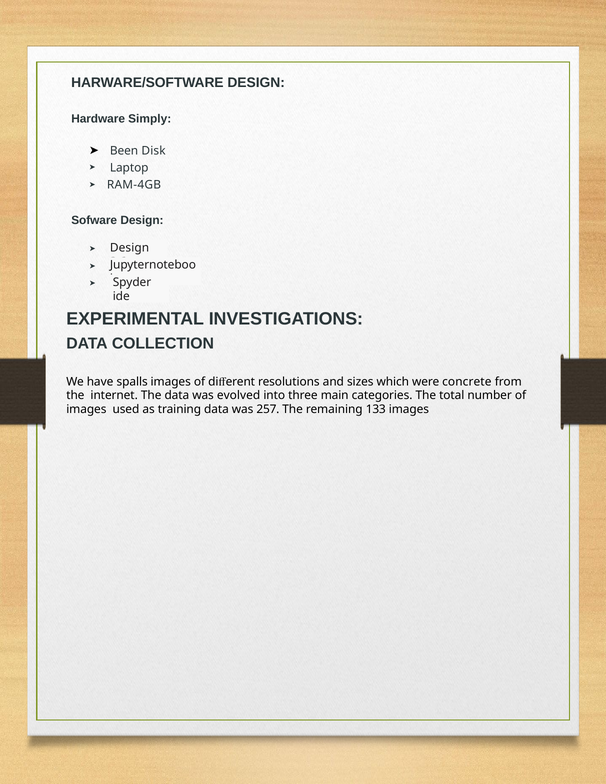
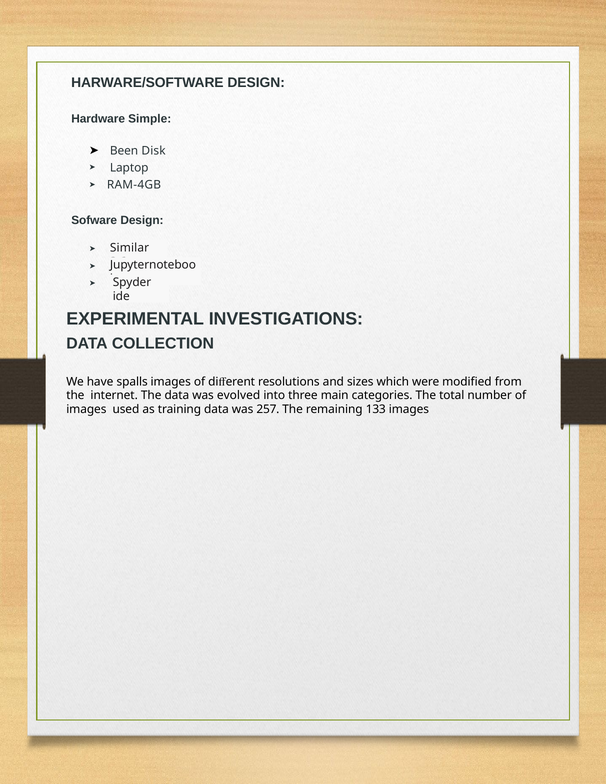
Simply: Simply -> Simple (150, 119)
Design: Design -> Similar (130, 248)
concrete: concrete -> modified (467, 382)
